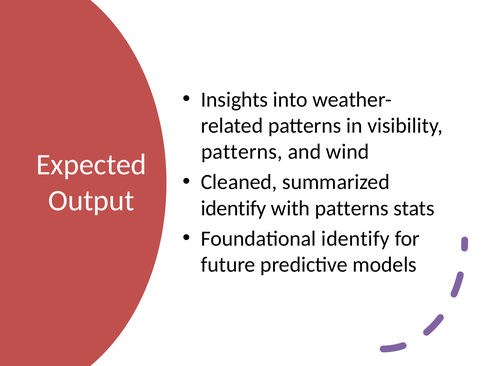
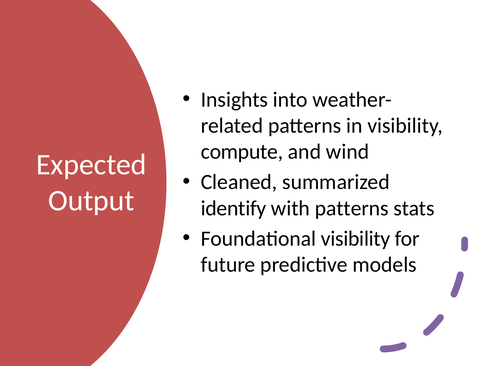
patterns: patterns -> compute (242, 151)
Foundational identify: identify -> visibility (356, 238)
